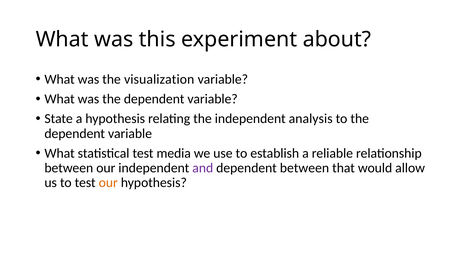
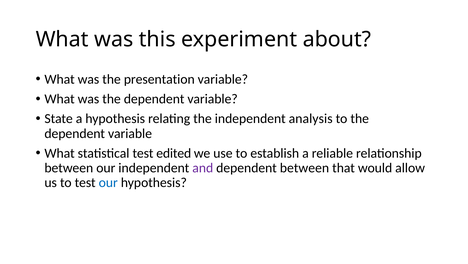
visualization: visualization -> presentation (159, 79)
media: media -> edited (174, 153)
our colour: orange -> blue (108, 182)
